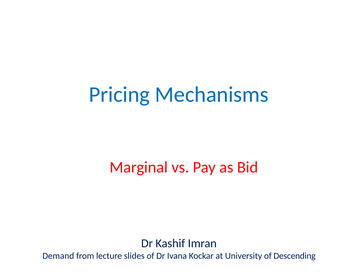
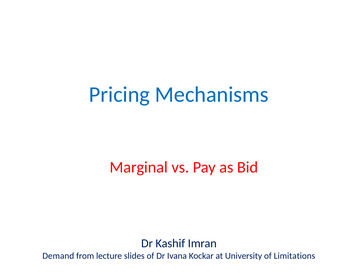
Descending: Descending -> Limitations (294, 256)
